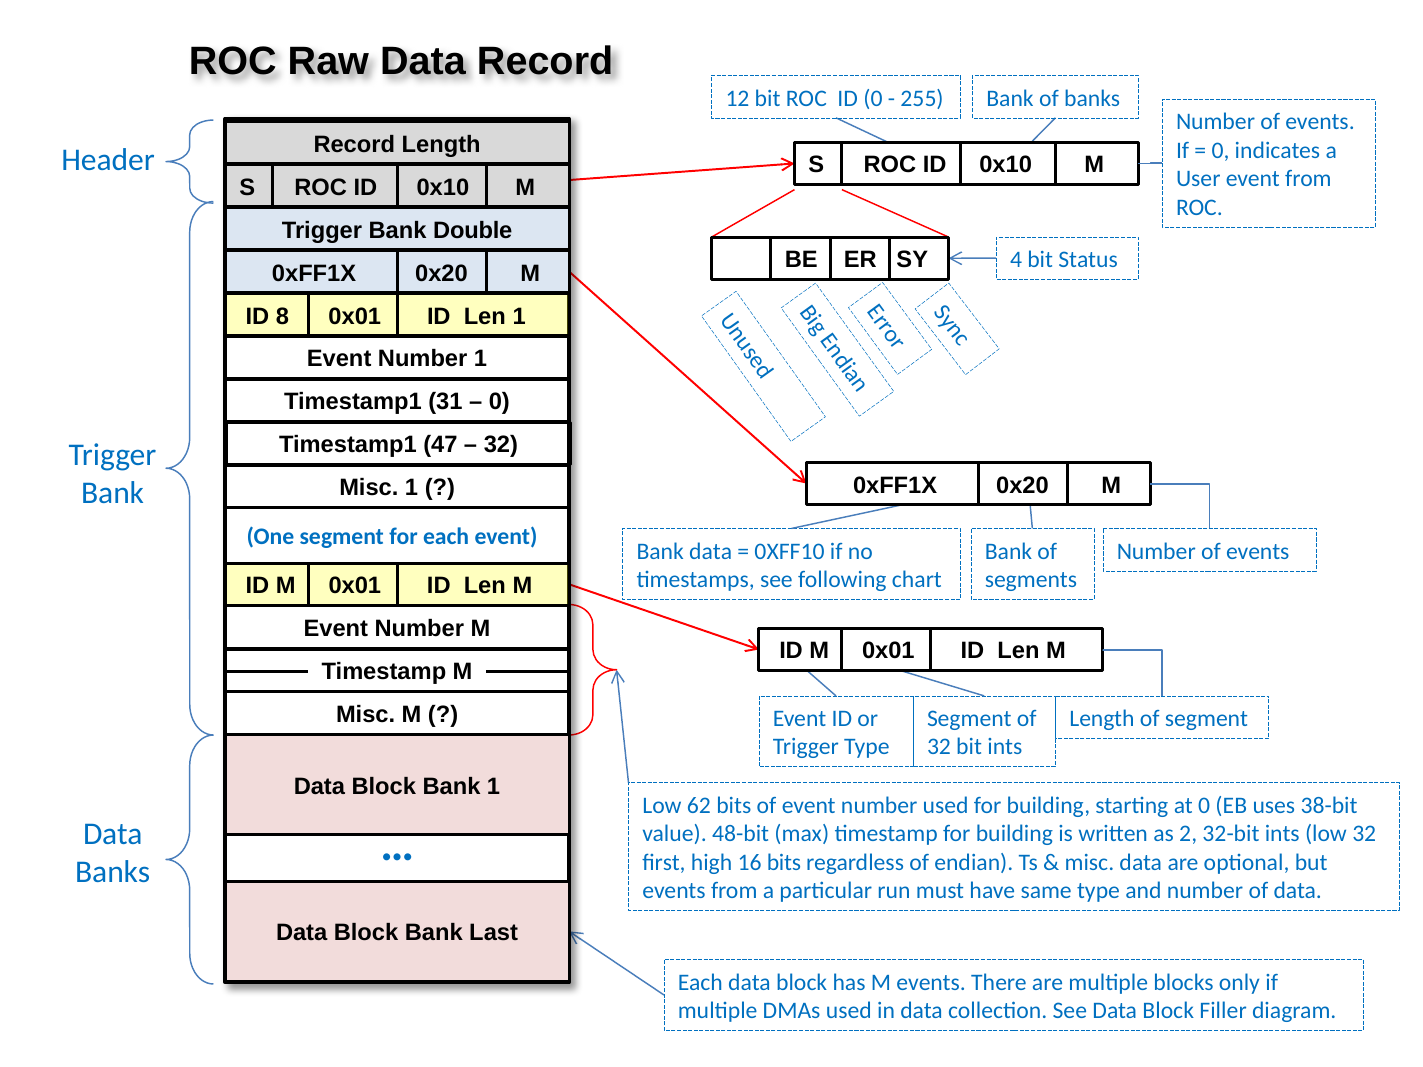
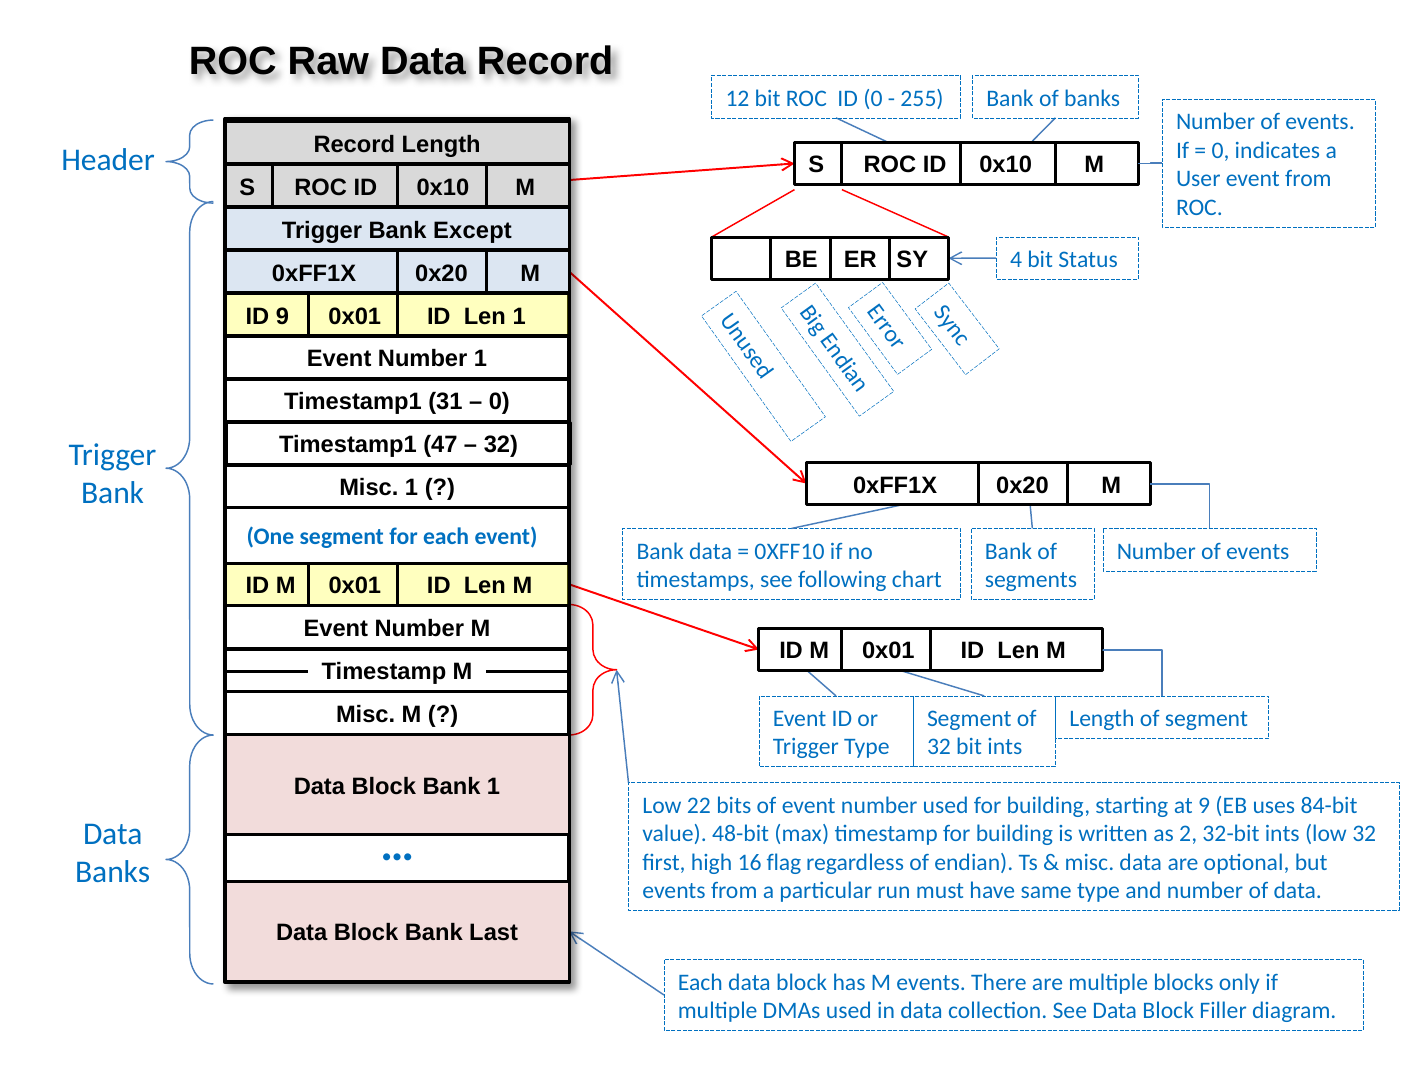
Double: Double -> Except (473, 230)
ID 8: 8 -> 9 (282, 316)
62: 62 -> 22 (699, 805)
at 0: 0 -> 9 (1204, 805)
38-bit: 38-bit -> 84-bit (1329, 805)
16 bits: bits -> flag (784, 862)
